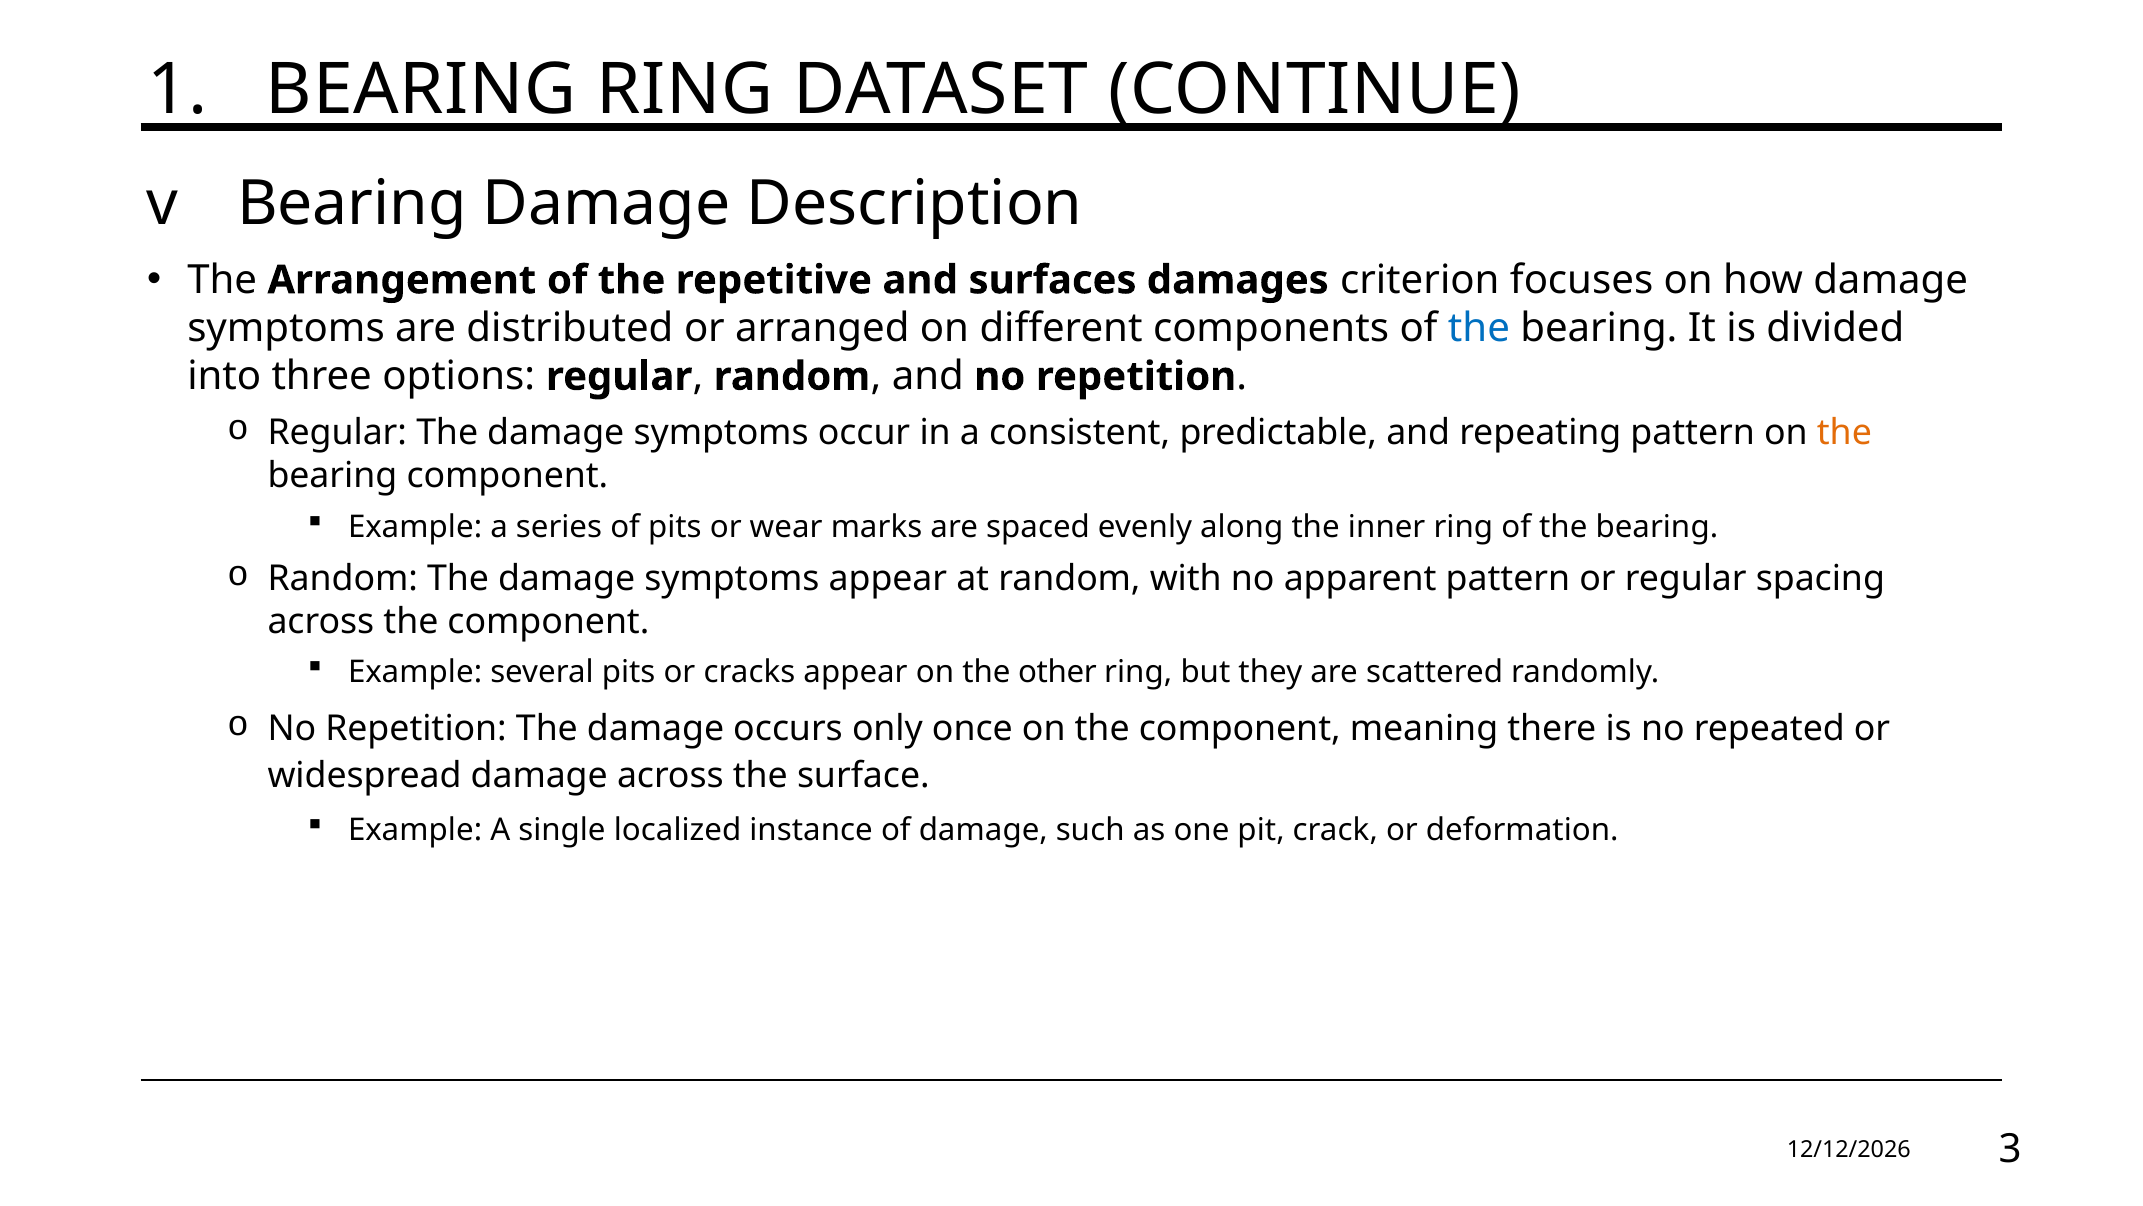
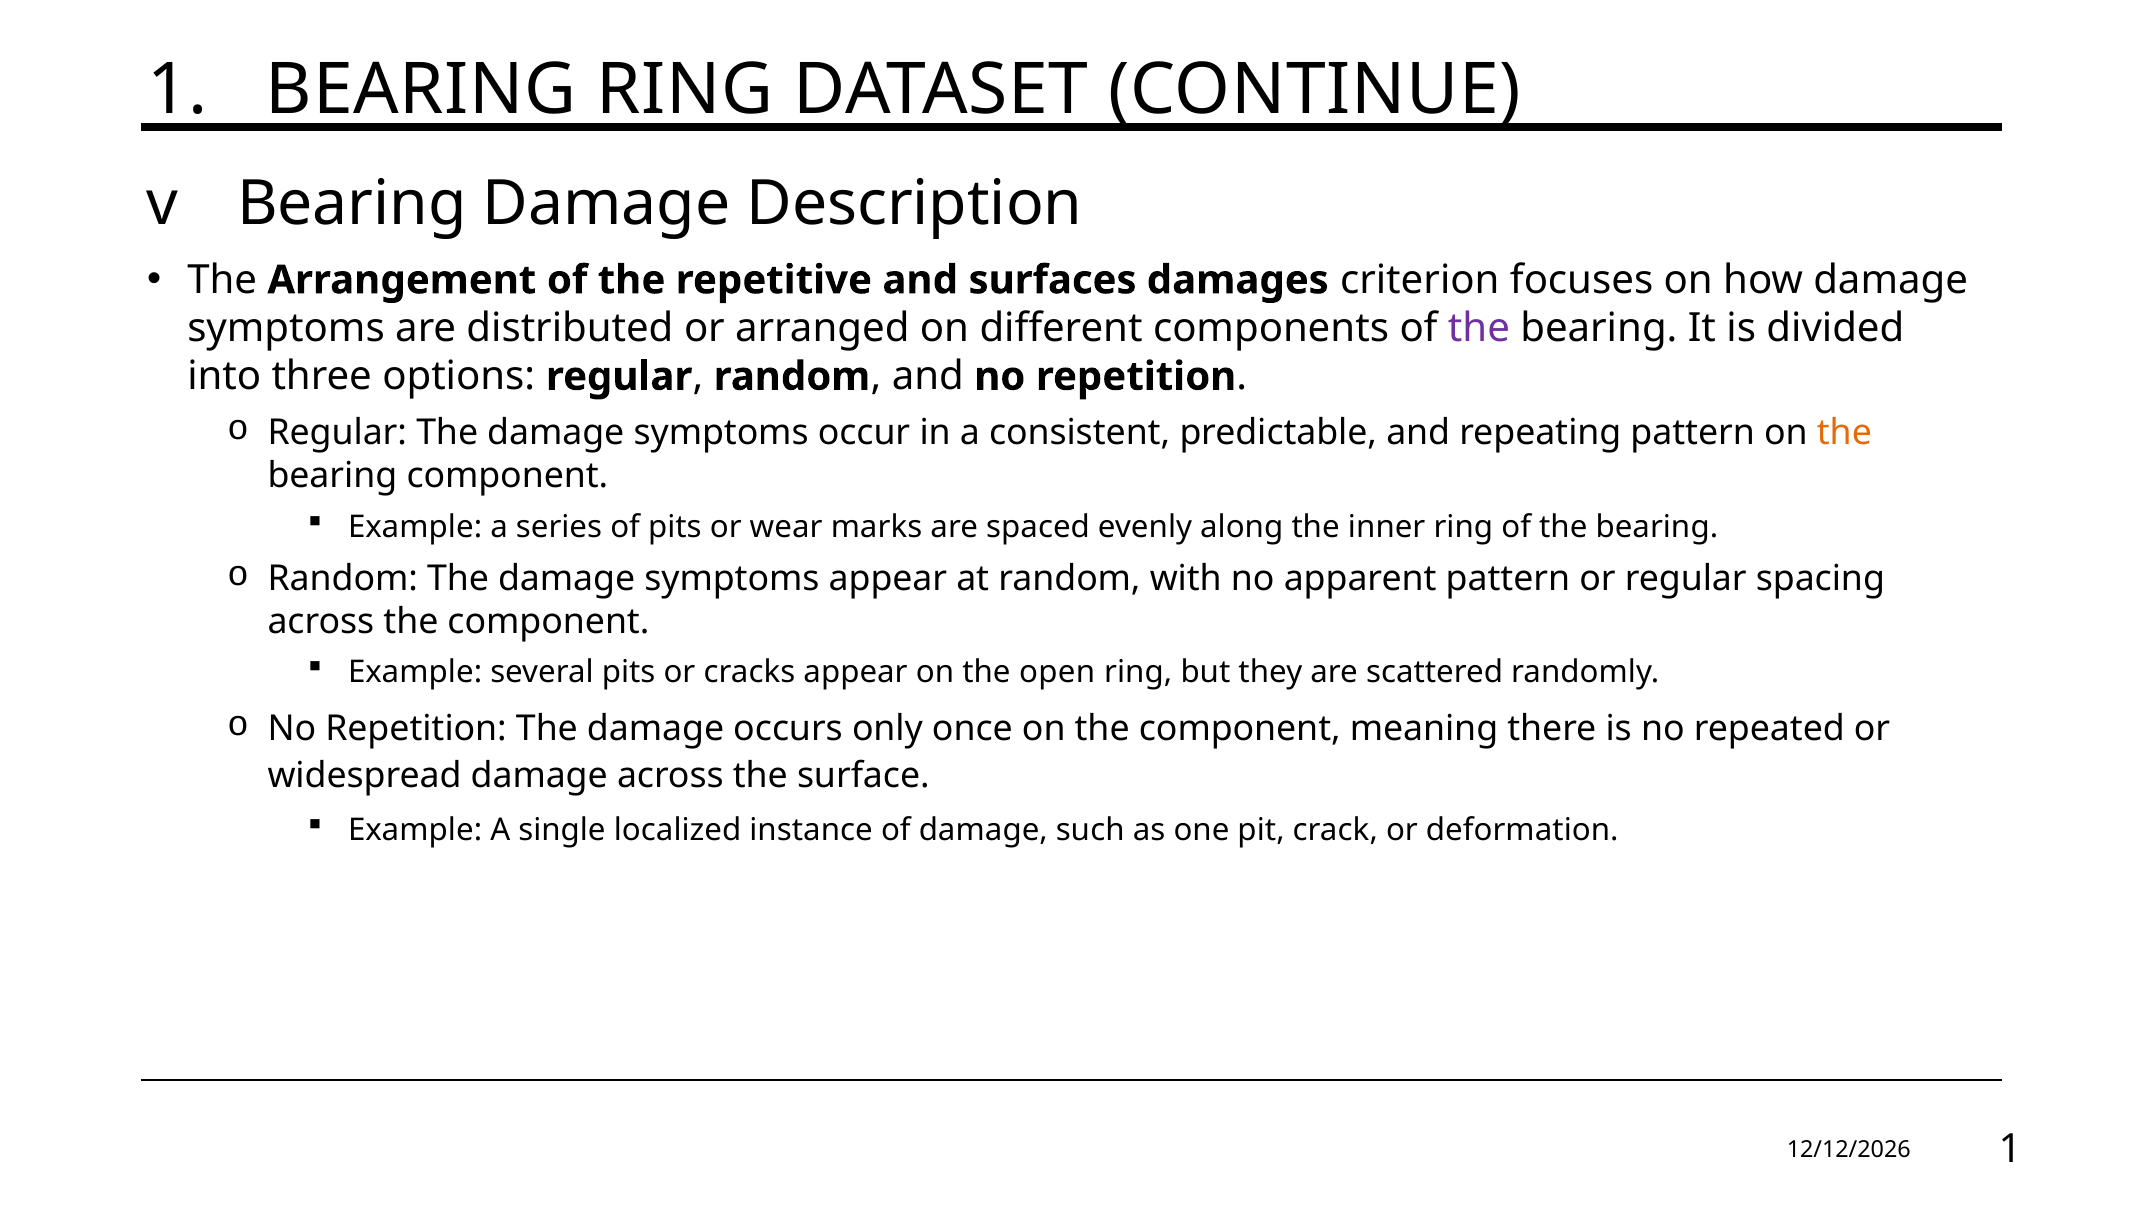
the colour: blue -> purple (1479, 328)
other: other -> open (1057, 672)
3: 3 -> 1 (2010, 1149)
